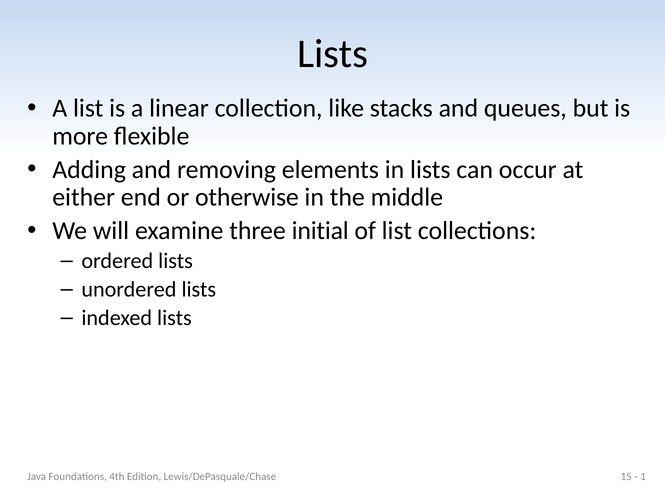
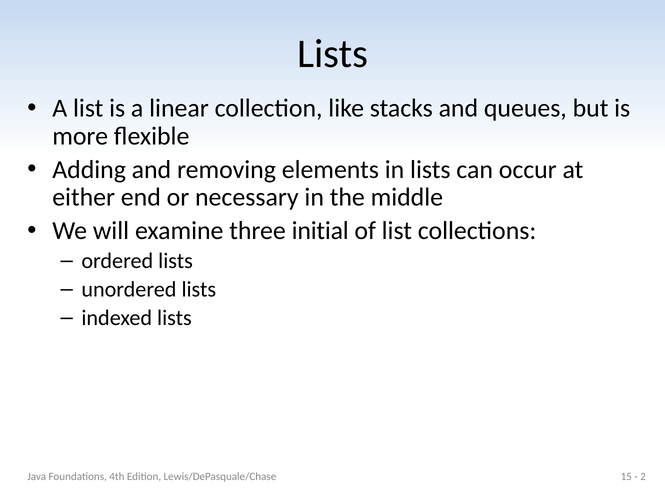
otherwise: otherwise -> necessary (247, 197)
1: 1 -> 2 (643, 476)
